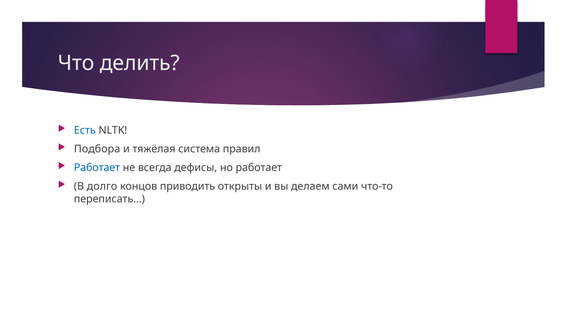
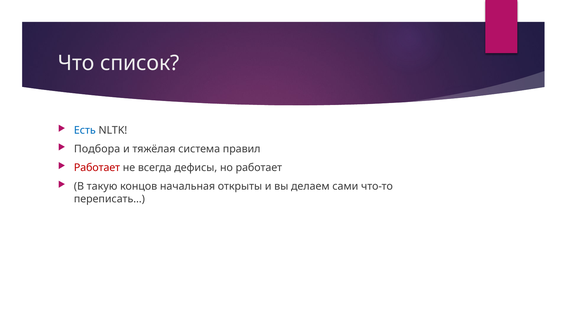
делить: делить -> список (140, 63)
Работает colour: blue -> red (97, 168)
долго: долго -> такую (102, 186)
приводить: приводить -> начальная (188, 186)
